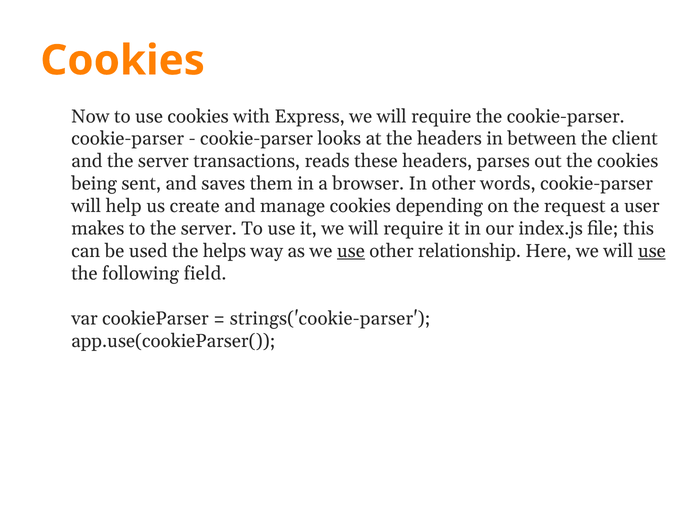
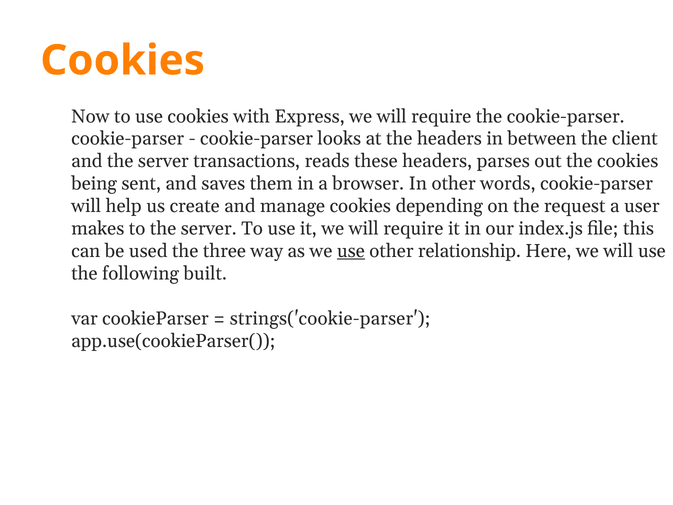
helps: helps -> three (224, 251)
use underline: present -> none (652, 251)
field: field -> built (205, 273)
